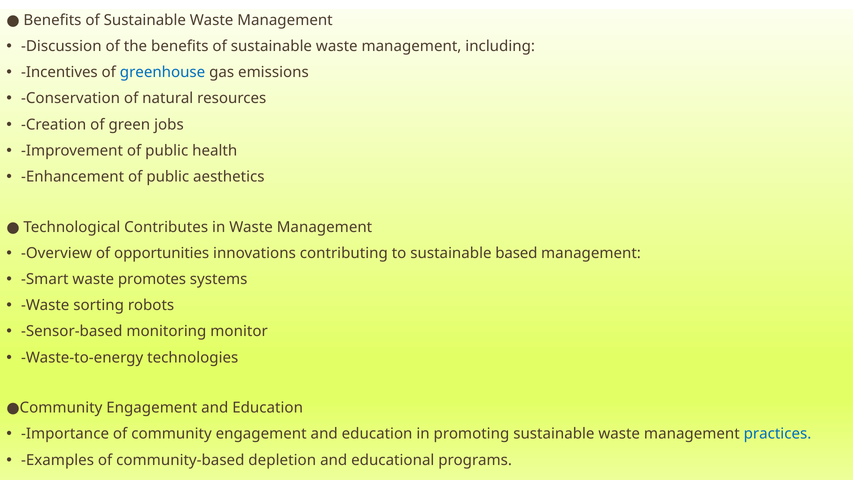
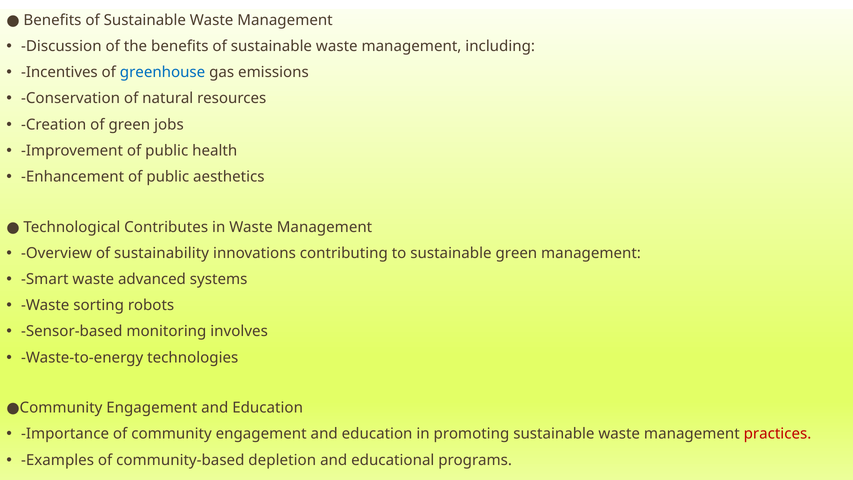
opportunities: opportunities -> sustainability (162, 253)
sustainable based: based -> green (516, 253)
promotes: promotes -> advanced (152, 279)
monitor: monitor -> involves (239, 331)
practices colour: blue -> red (777, 434)
